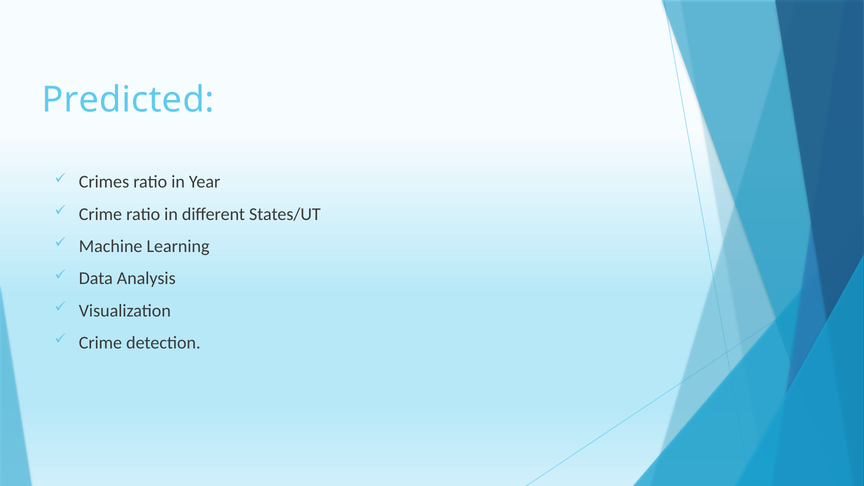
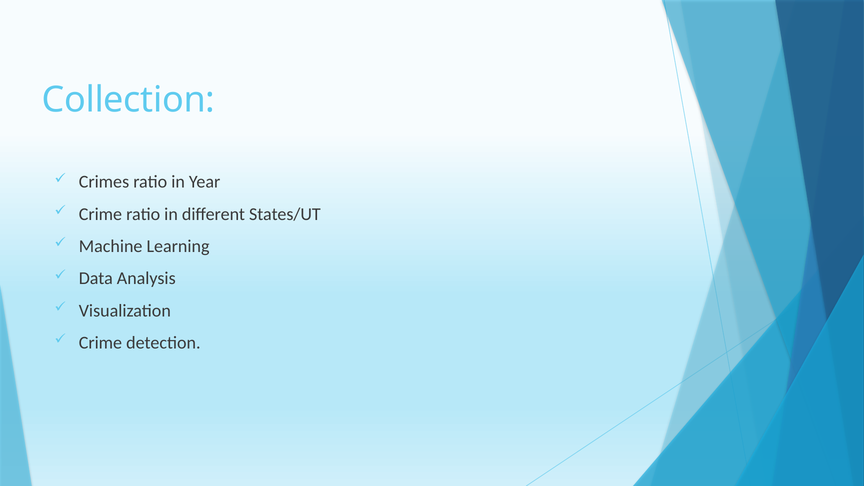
Predicted: Predicted -> Collection (128, 100)
